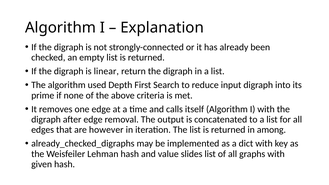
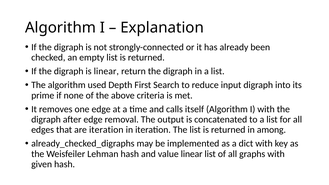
are however: however -> iteration (106, 130)
value slides: slides -> linear (192, 154)
